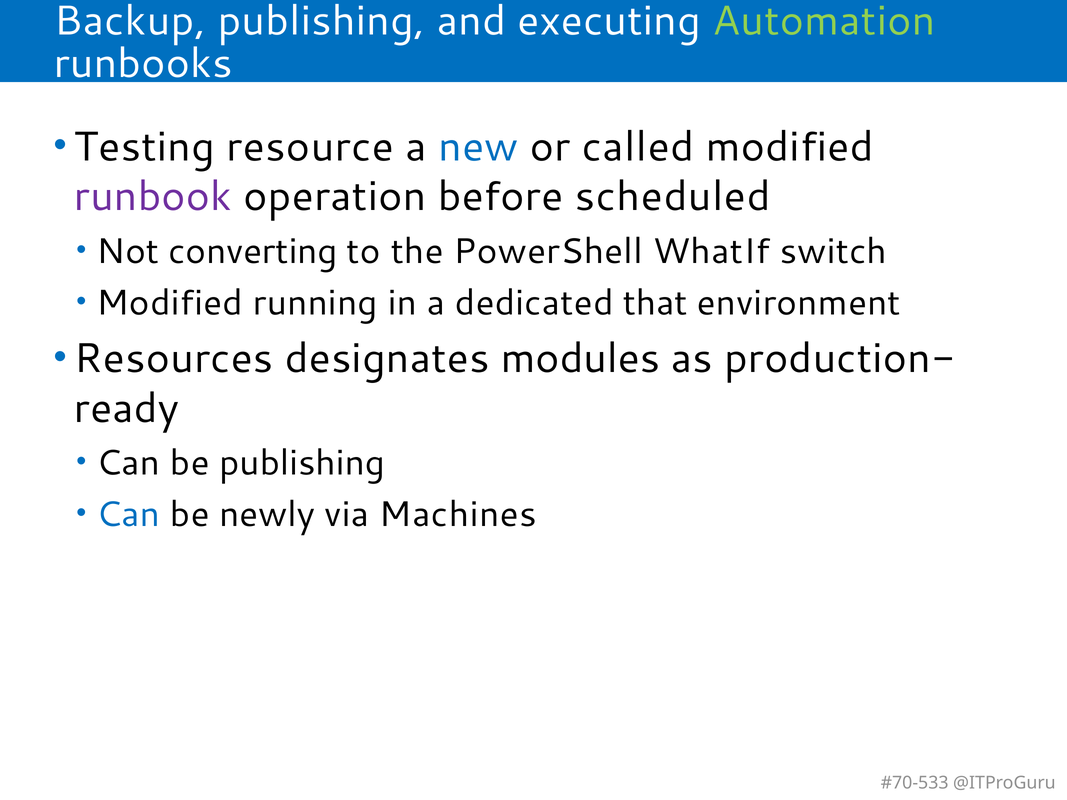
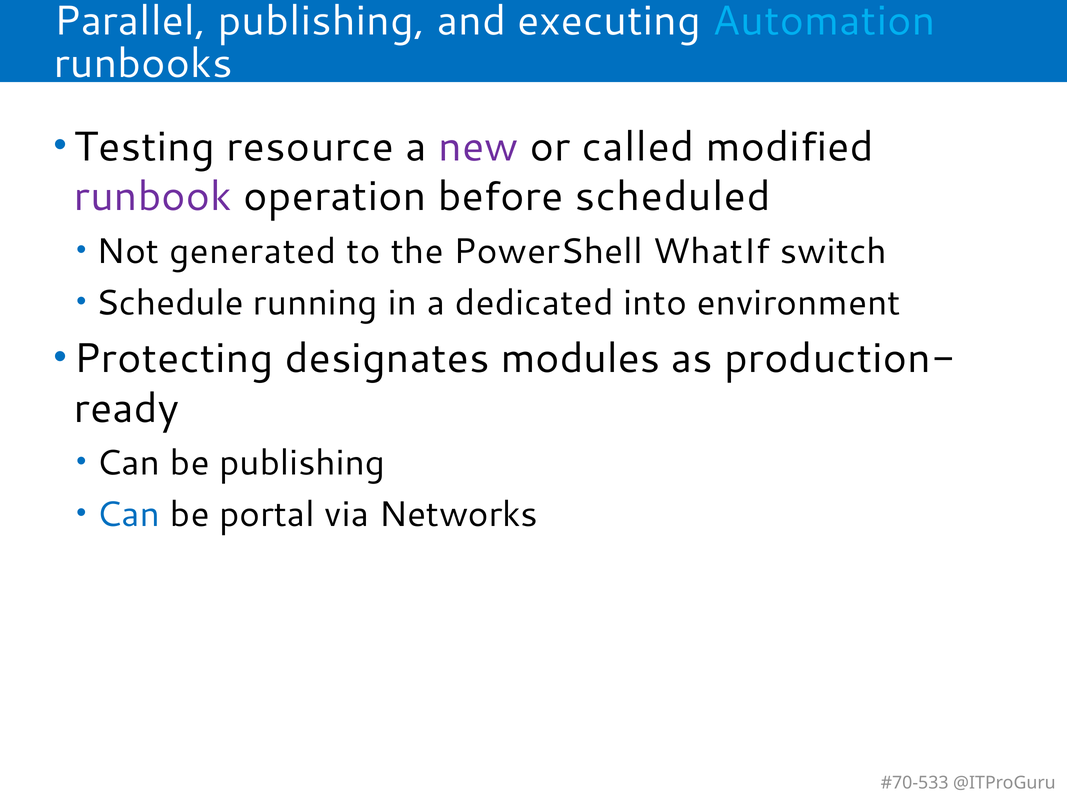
Backup: Backup -> Parallel (130, 21)
Automation colour: light green -> light blue (824, 21)
new colour: blue -> purple (478, 147)
converting: converting -> generated (253, 252)
Modified: Modified -> Schedule (170, 303)
that: that -> into (655, 303)
Resources: Resources -> Protecting (174, 359)
newly: newly -> portal (267, 515)
Machines: Machines -> Networks (458, 515)
